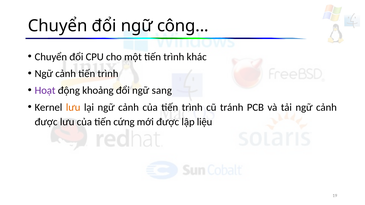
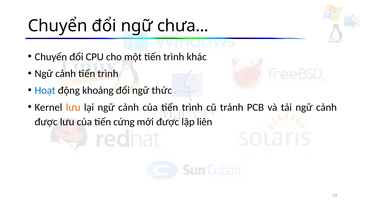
công: công -> chưa (183, 26)
Hoạt colour: purple -> blue (45, 91)
sang: sang -> thức (162, 91)
liệu: liệu -> liên (205, 122)
